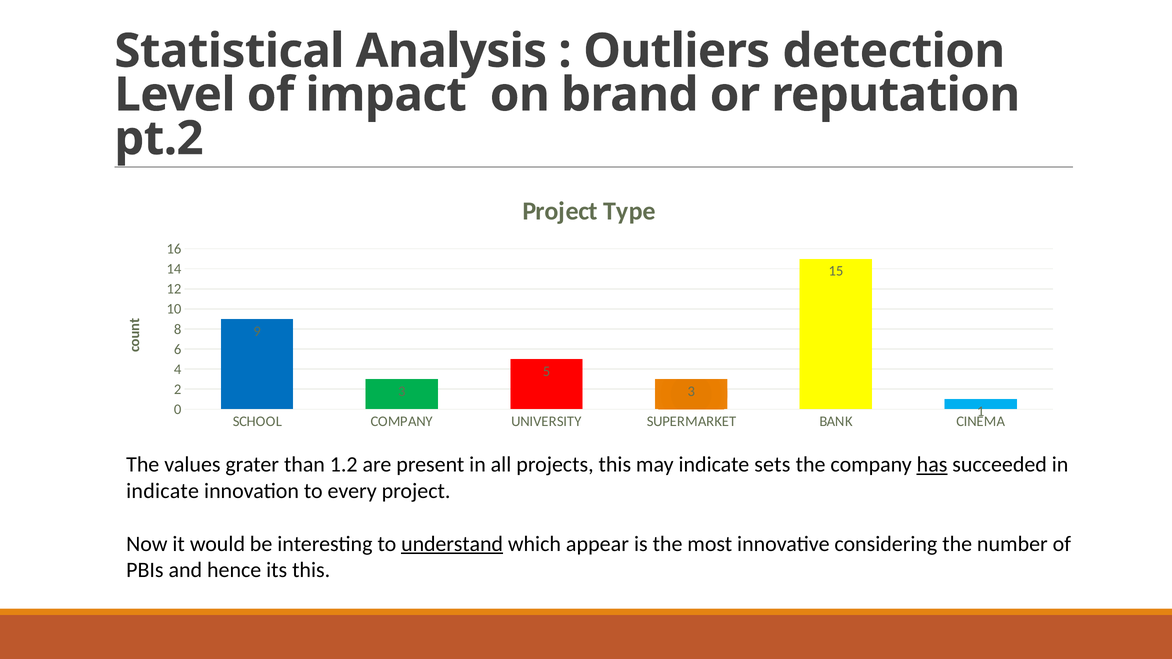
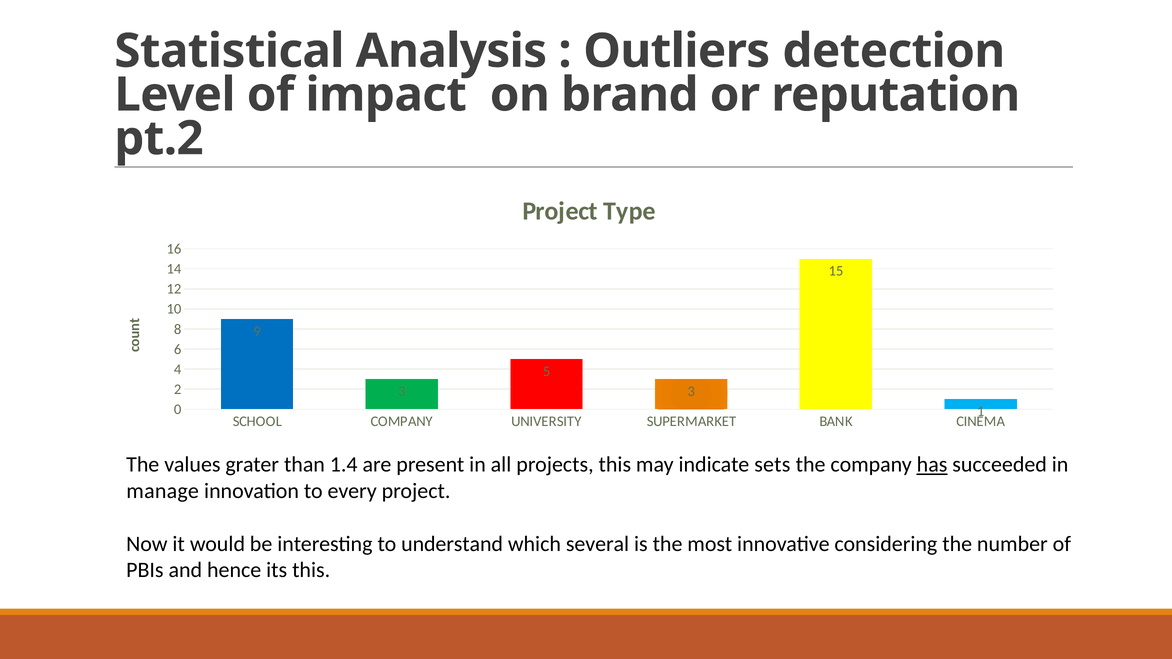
1.2: 1.2 -> 1.4 (344, 465)
indicate: indicate -> manage (163, 491)
understand underline: present -> none (452, 544)
appear: appear -> several (598, 544)
